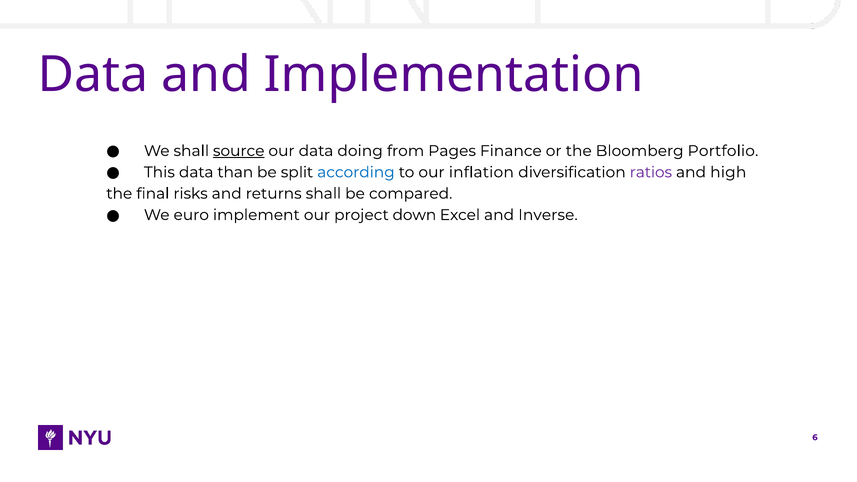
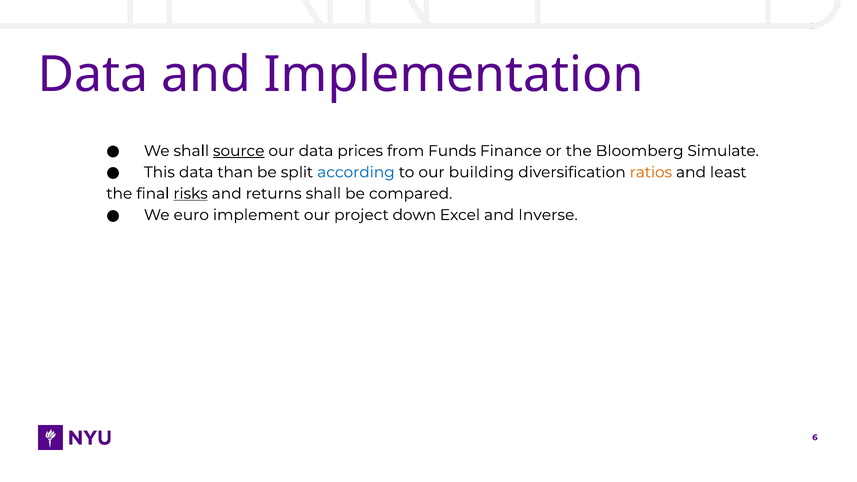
doing: doing -> prices (360, 151)
Pages: Pages -> Funds (452, 151)
Portfolio: Portfolio -> Simulate (723, 151)
inflation: inflation -> building (481, 172)
ratios colour: purple -> orange (651, 172)
high: high -> least (728, 172)
risks underline: none -> present (191, 194)
